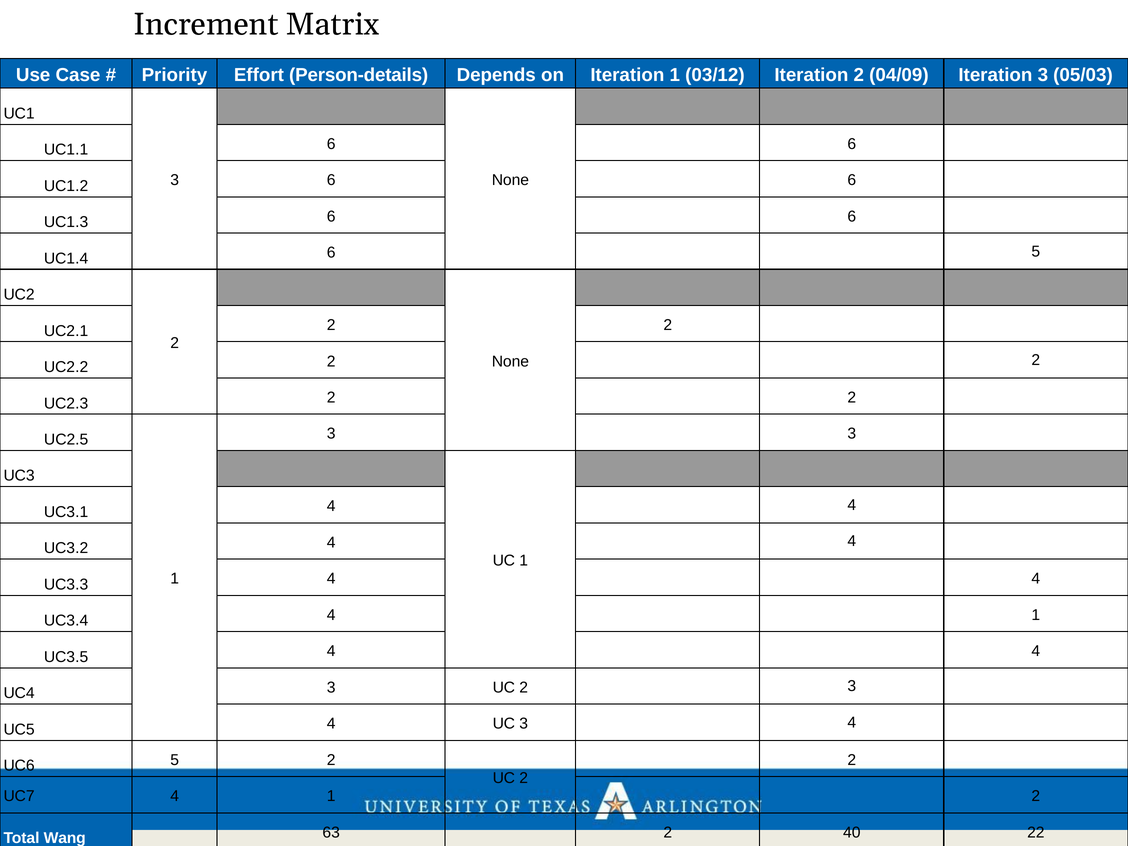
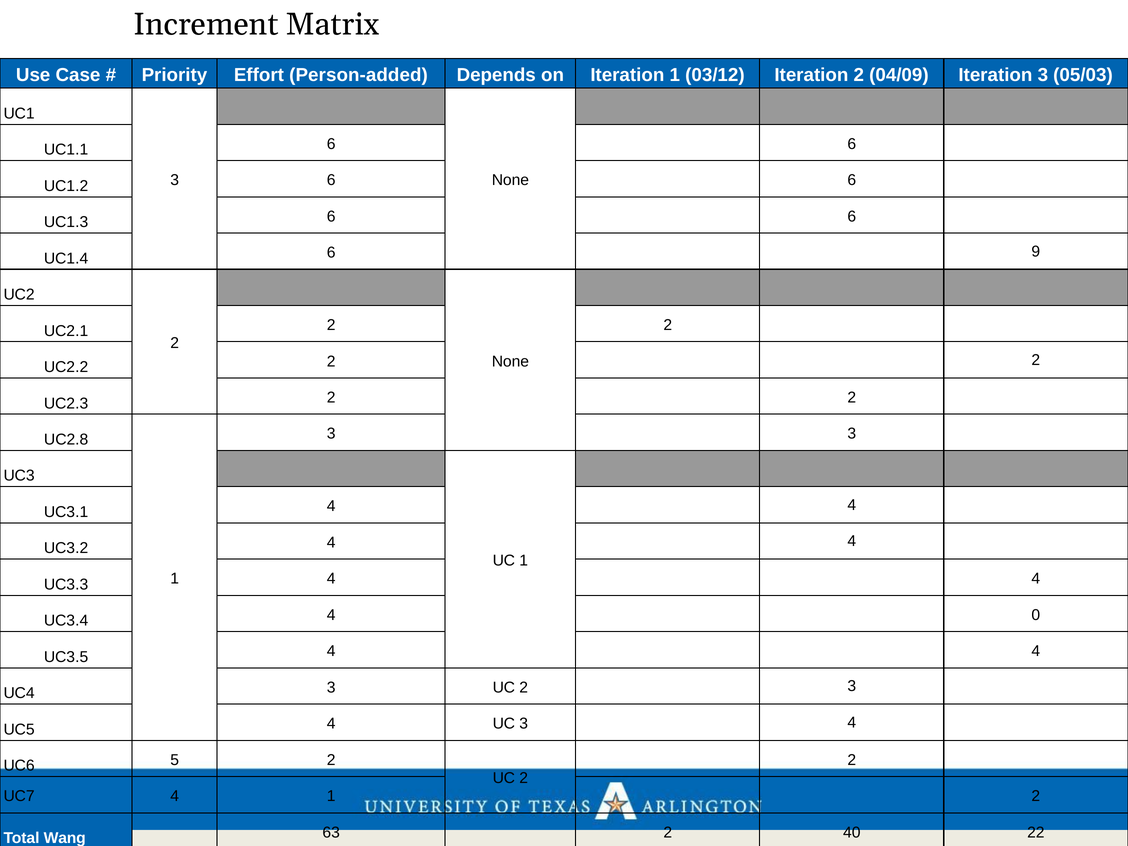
Person-details: Person-details -> Person-added (358, 75)
6 5: 5 -> 9 (1036, 251)
UC2.5: UC2.5 -> UC2.8 (66, 440)
UC3.4 4 1: 1 -> 0 (1036, 615)
